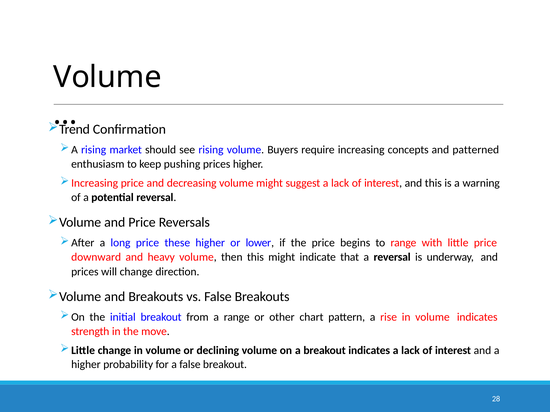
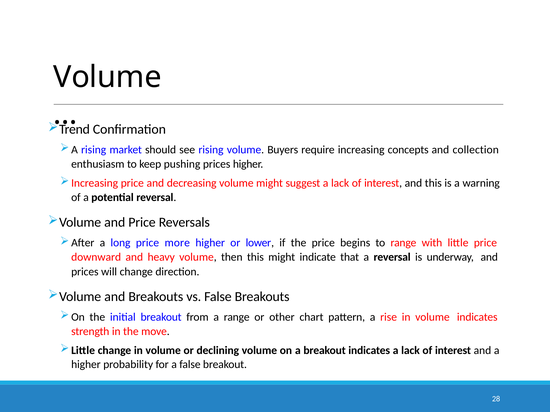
patterned: patterned -> collection (476, 150)
these: these -> more (177, 243)
